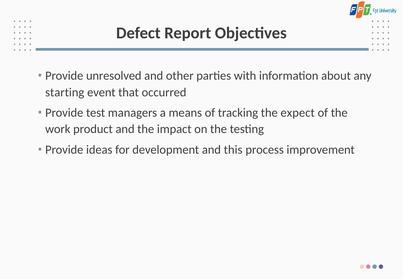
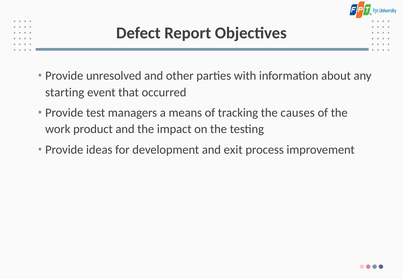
expect: expect -> causes (298, 113)
this: this -> exit (233, 150)
